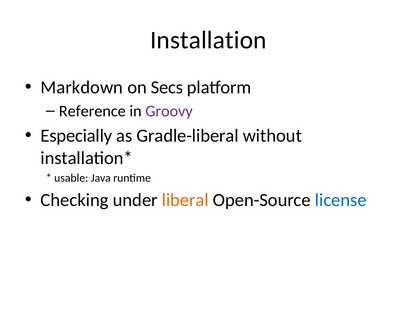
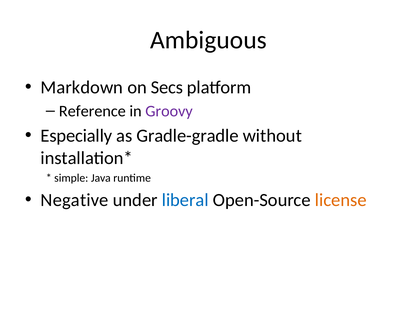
Installation: Installation -> Ambiguous (208, 40)
Gradle-liberal: Gradle-liberal -> Gradle-gradle (188, 136)
usable: usable -> simple (71, 178)
Checking: Checking -> Negative (75, 201)
liberal colour: orange -> blue (185, 201)
license colour: blue -> orange (341, 201)
